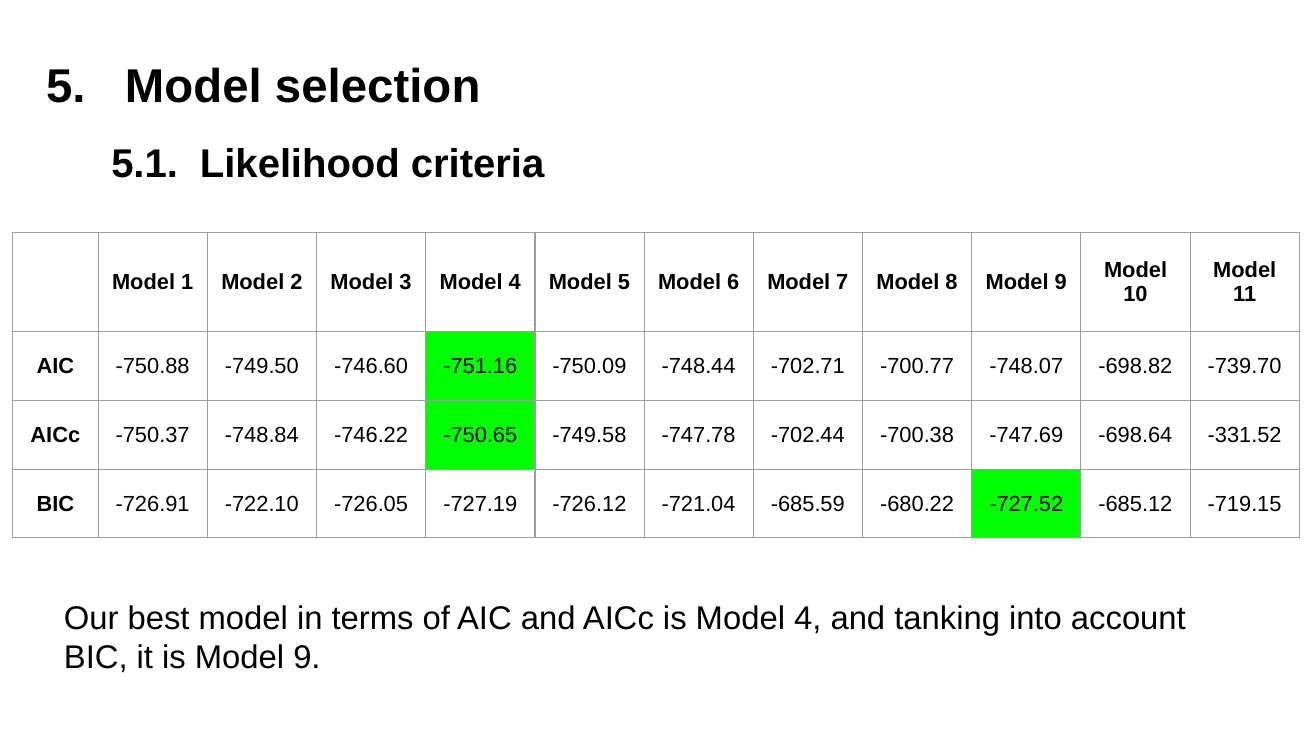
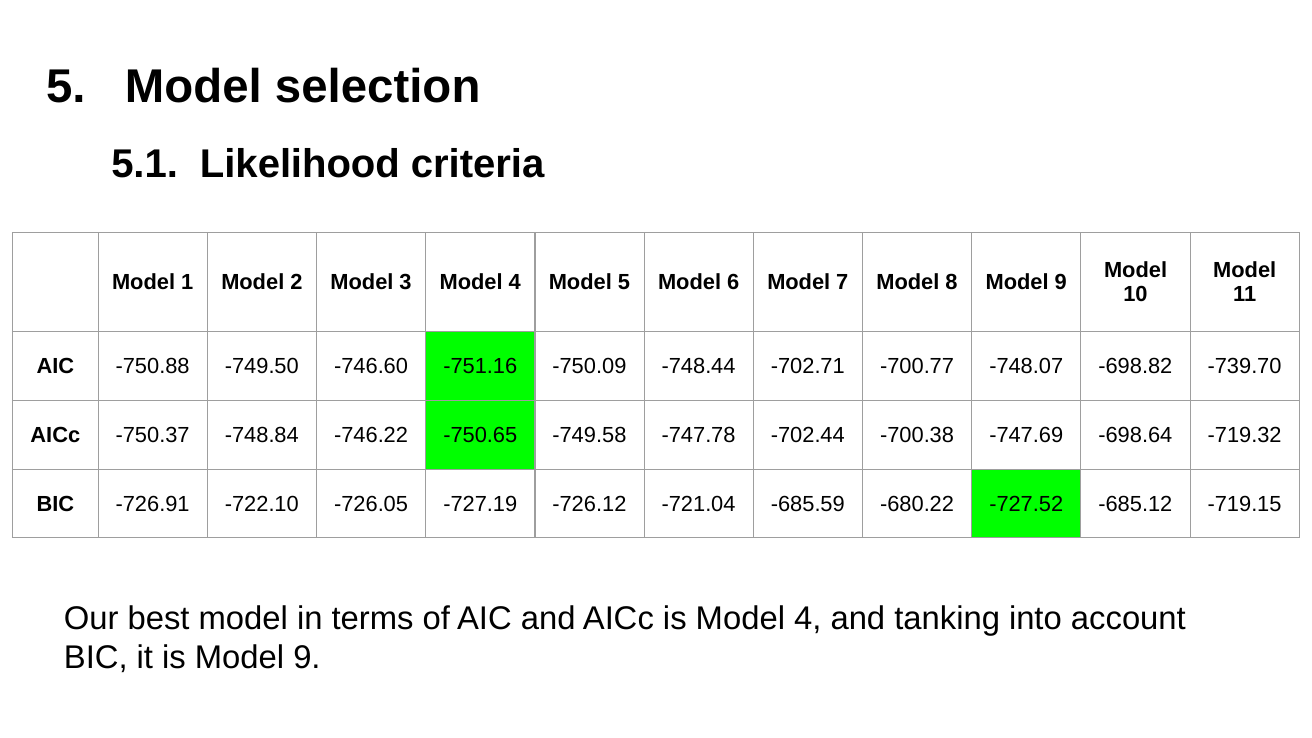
-331.52: -331.52 -> -719.32 (1245, 435)
